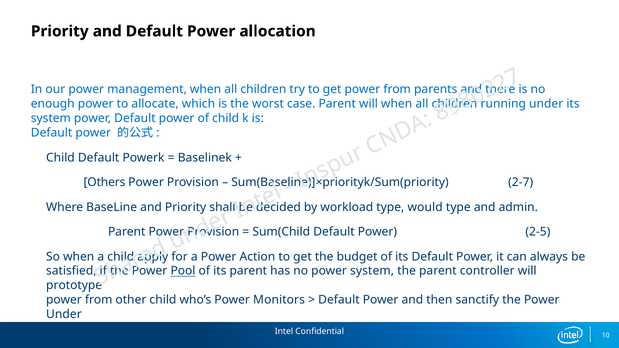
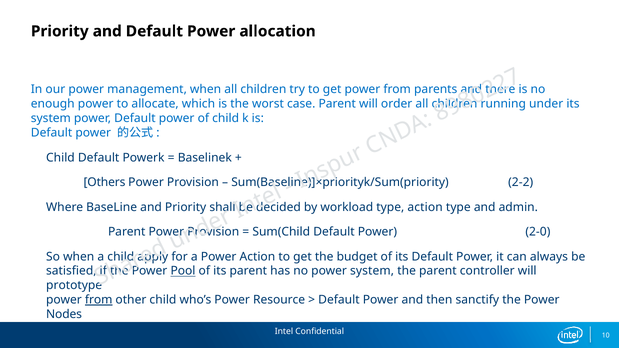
will when: when -> order (397, 104)
2-7: 2-7 -> 2-2 (521, 182)
type would: would -> action (425, 207)
2-5: 2-5 -> 2-0 (538, 232)
from underline: none -> present (99, 300)
Monitors: Monitors -> Resource (279, 300)
Under: Under -> Nodes (64, 314)
